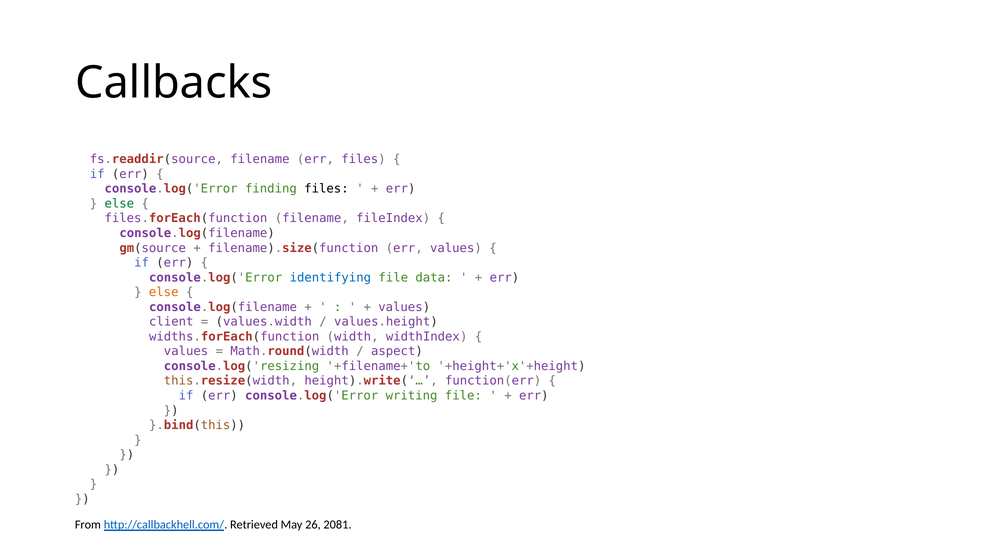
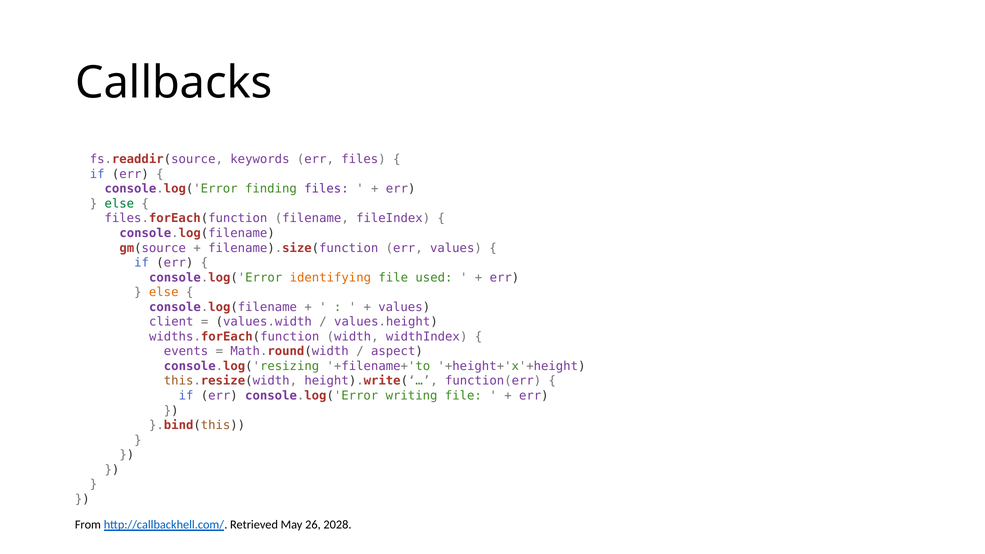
fs.readdir(source filename: filename -> keywords (260, 159)
files colour: black -> purple (326, 189)
identifying colour: blue -> orange (330, 278)
data: data -> used (434, 278)
values: values -> events (186, 351)
2081: 2081 -> 2028 (337, 525)
